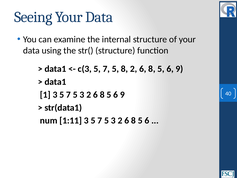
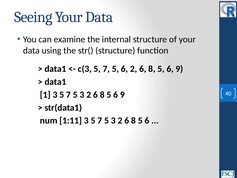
7 5 8: 8 -> 6 (125, 69)
